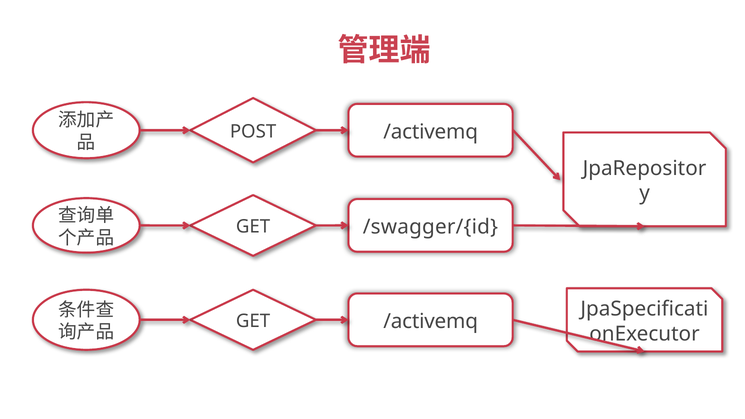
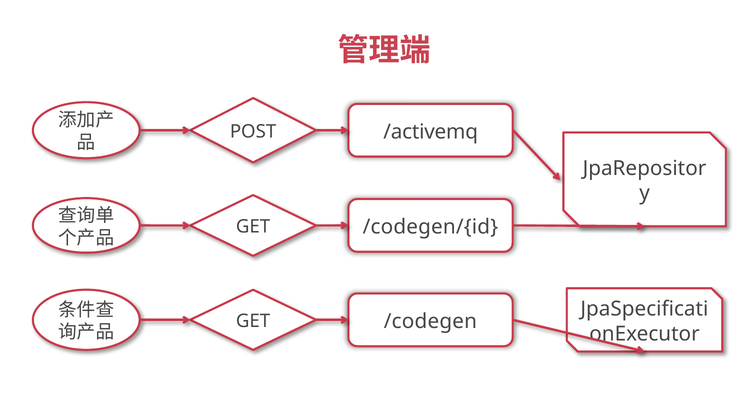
/swagger/{id: /swagger/{id -> /codegen/{id (430, 227)
GET /activemq: /activemq -> /codegen (430, 321)
